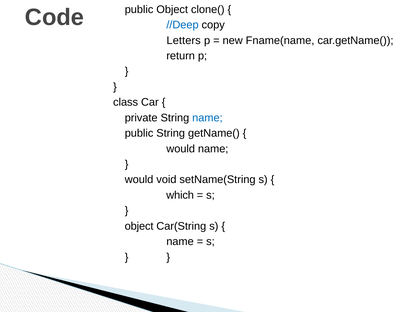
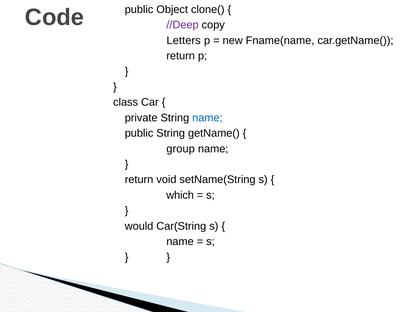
//Deep colour: blue -> purple (182, 25)
would: would -> group (181, 149)
would: would -> return (139, 180)
object: object -> would (139, 226)
